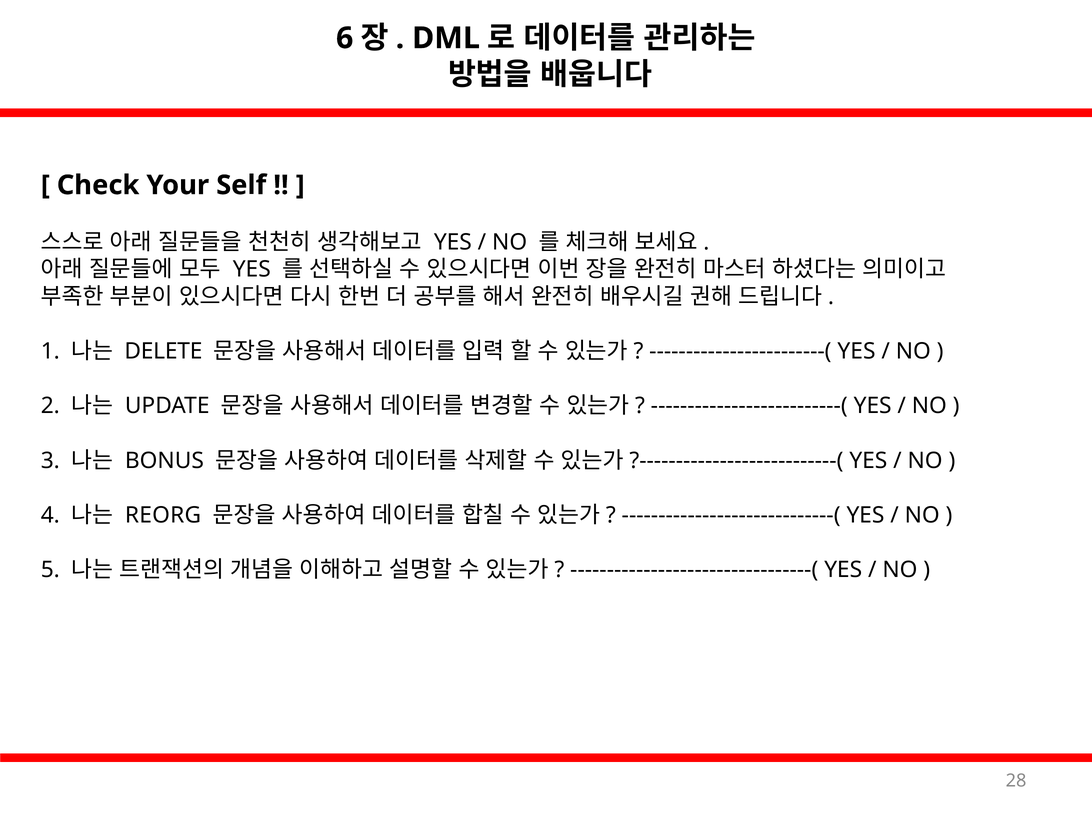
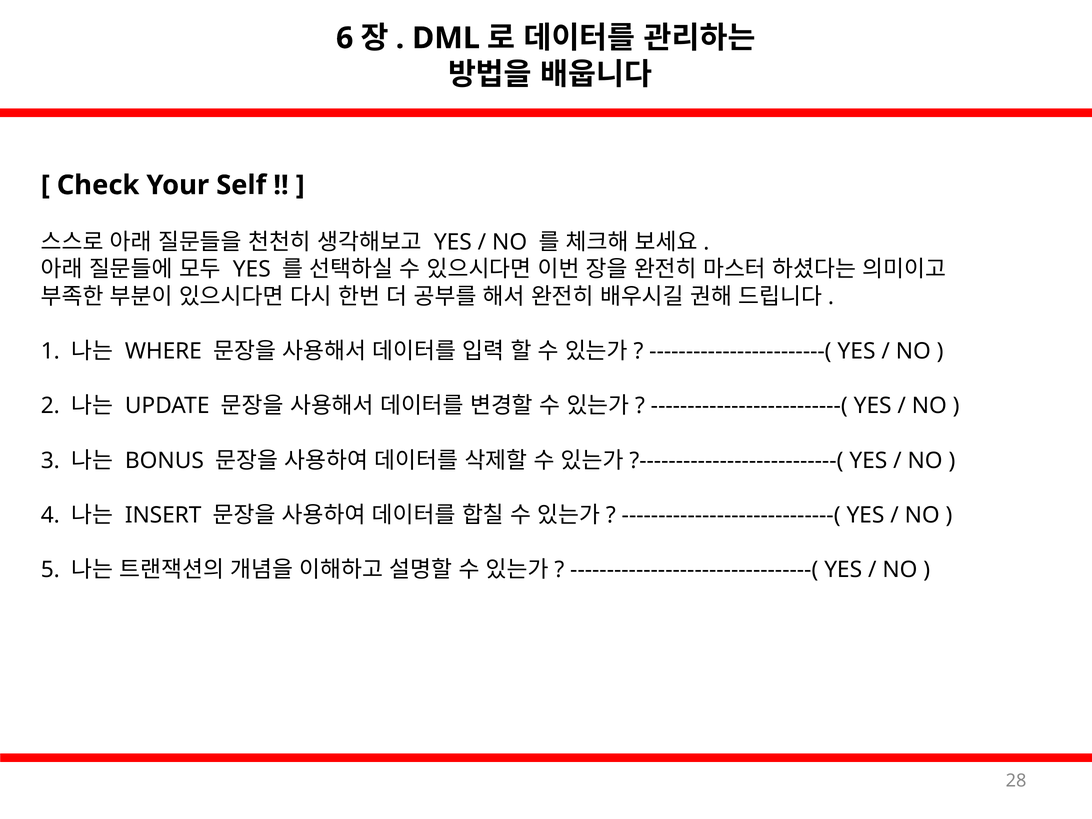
DELETE: DELETE -> WHERE (163, 351)
REORG: REORG -> INSERT (163, 515)
